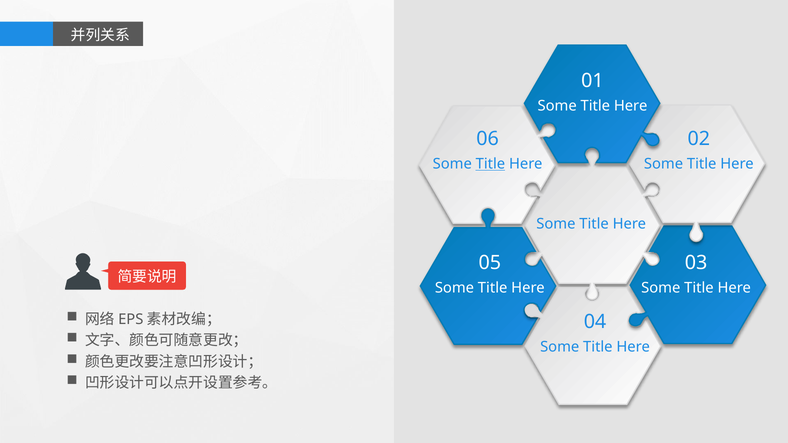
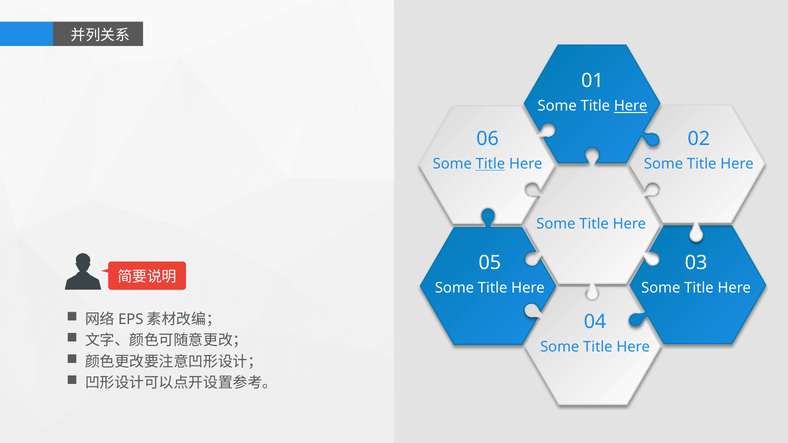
Here underline: none -> present (631, 106)
